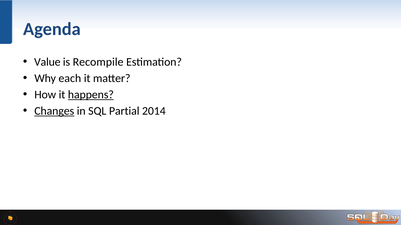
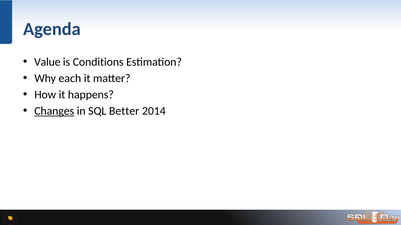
Recompile: Recompile -> Conditions (98, 62)
happens underline: present -> none (91, 95)
Partial: Partial -> Better (124, 111)
